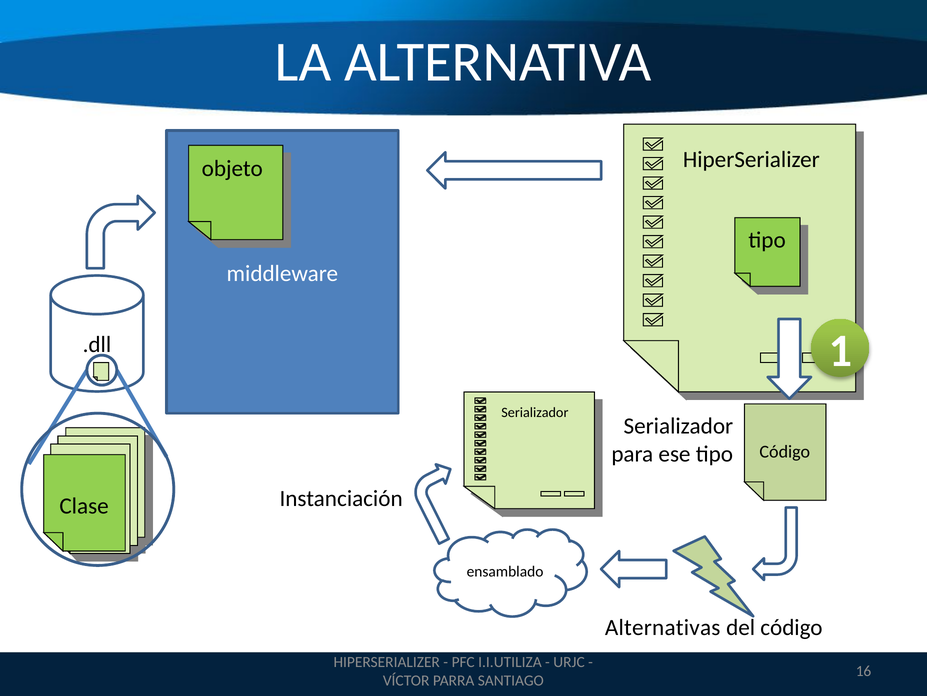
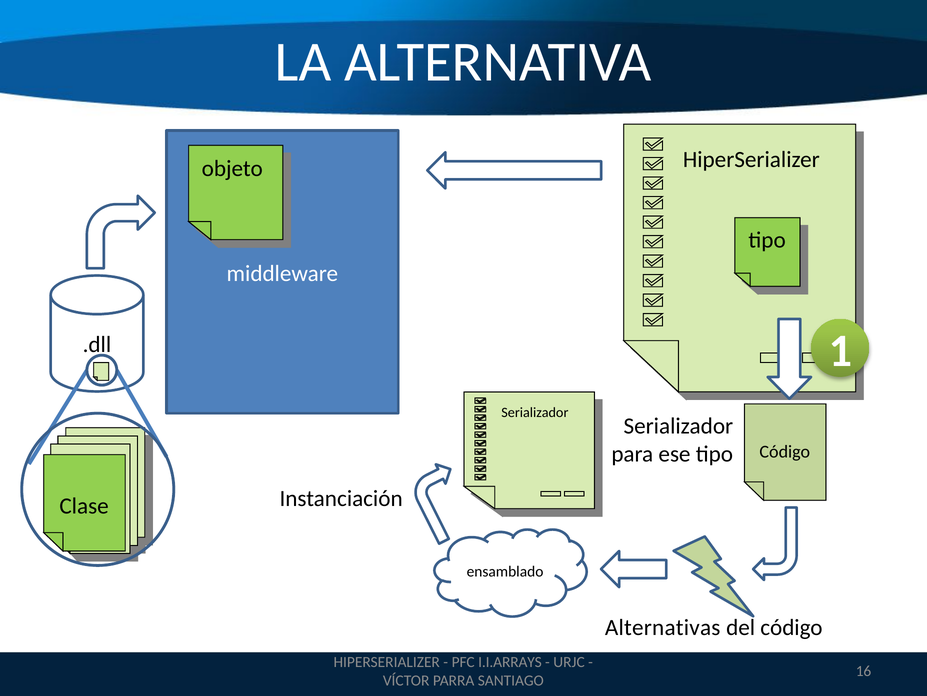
I.I.UTILIZA: I.I.UTILIZA -> I.I.ARRAYS (510, 661)
